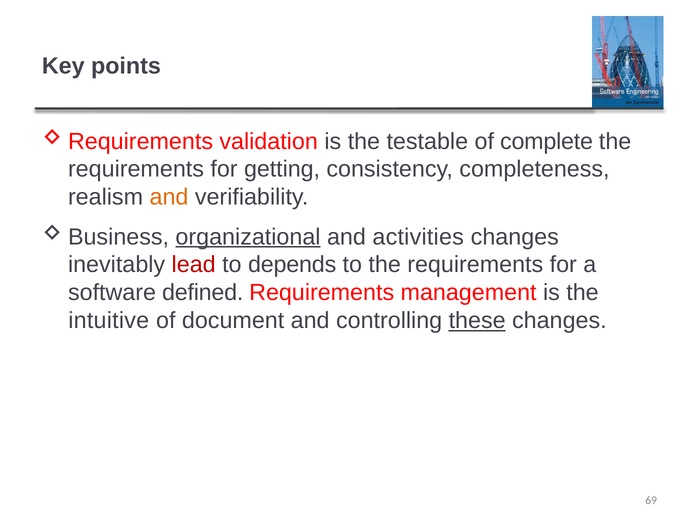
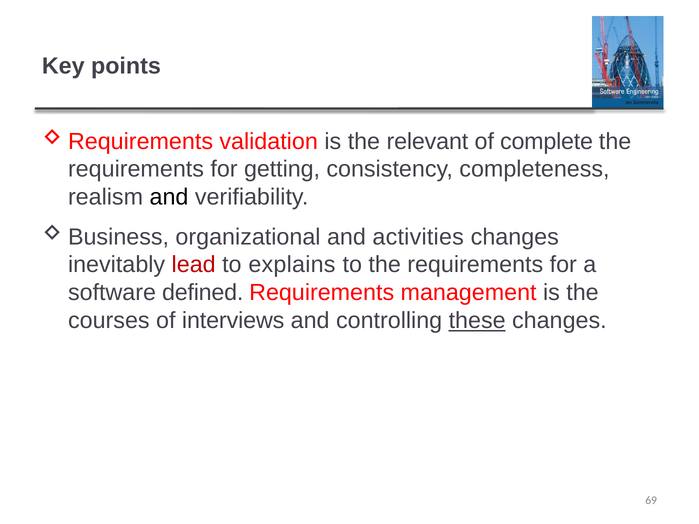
testable: testable -> relevant (427, 141)
and colour: orange -> black (169, 197)
organizational underline: present -> none (248, 237)
depends: depends -> explains (292, 265)
intuitive: intuitive -> courses (109, 321)
document: document -> interviews (233, 321)
